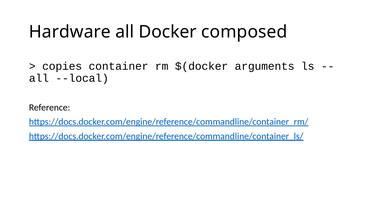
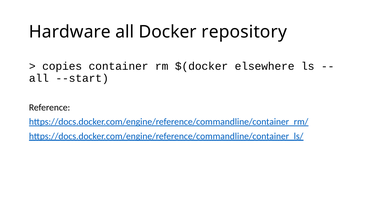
composed: composed -> repository (244, 32)
arguments: arguments -> elsewhere (265, 66)
--local: --local -> --start (82, 78)
